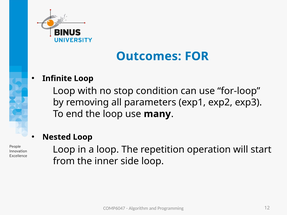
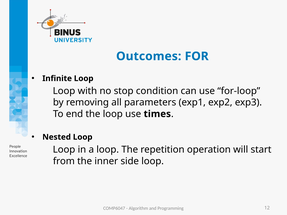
many: many -> times (157, 114)
